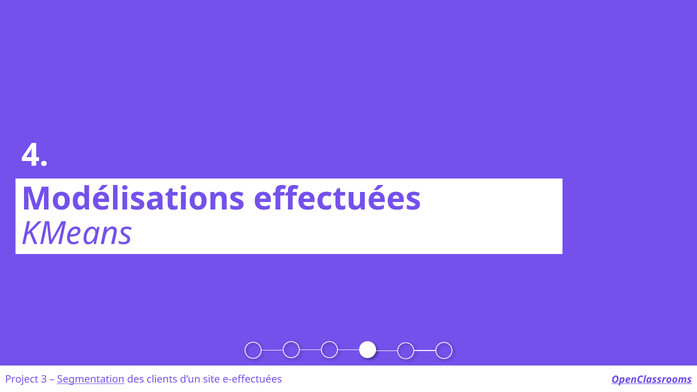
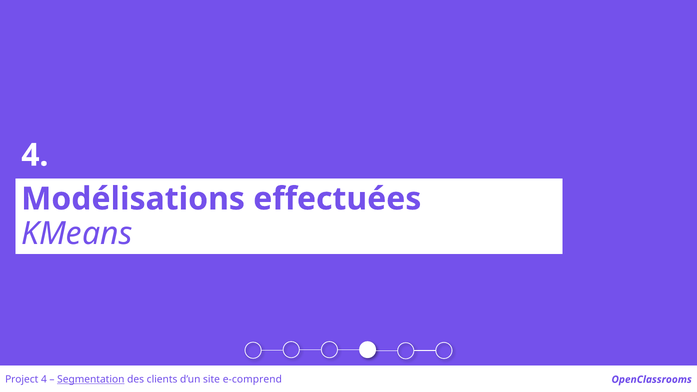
Project 3: 3 -> 4 (44, 380)
e-effectuées: e-effectuées -> e-comprend (252, 380)
OpenClassrooms underline: present -> none (652, 380)
